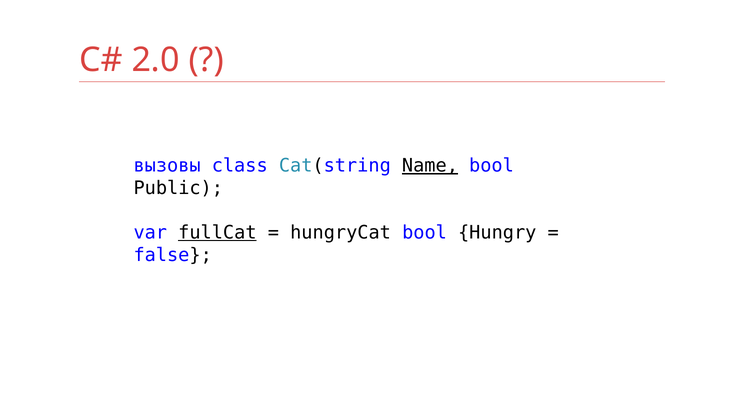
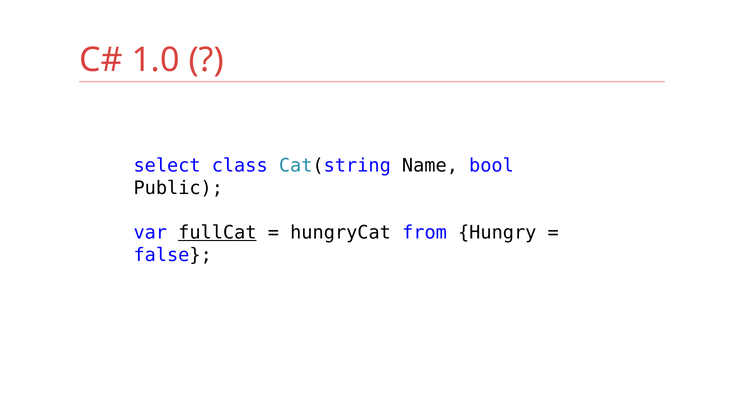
2.0: 2.0 -> 1.0 (156, 60)
вызовы: вызовы -> select (167, 166)
Name underline: present -> none (430, 166)
hungryCat bool: bool -> from (425, 233)
